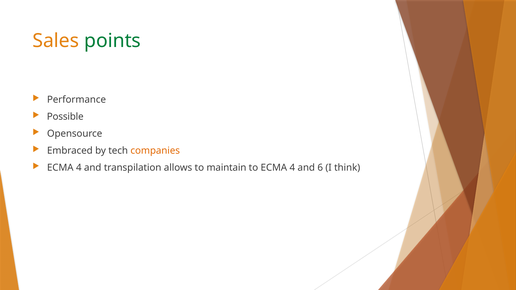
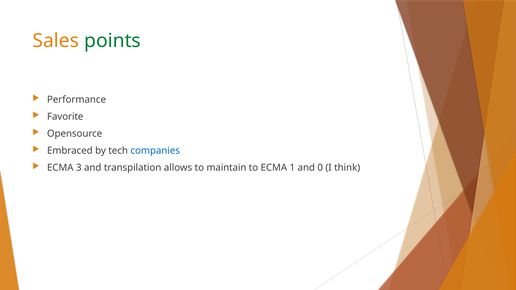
Possible: Possible -> Favorite (65, 117)
companies colour: orange -> blue (155, 151)
4: 4 -> 3 (79, 168)
to ECMA 4: 4 -> 1 (292, 168)
6: 6 -> 0 (320, 168)
